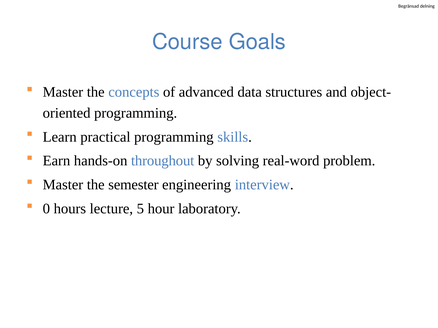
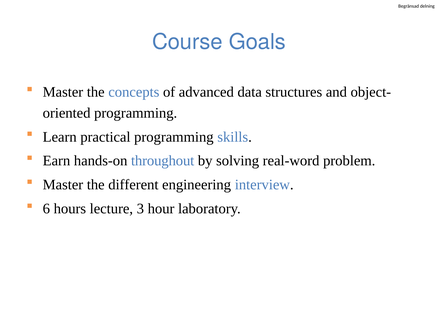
semester: semester -> different (133, 185)
0: 0 -> 6 (46, 209)
5: 5 -> 3 (140, 209)
